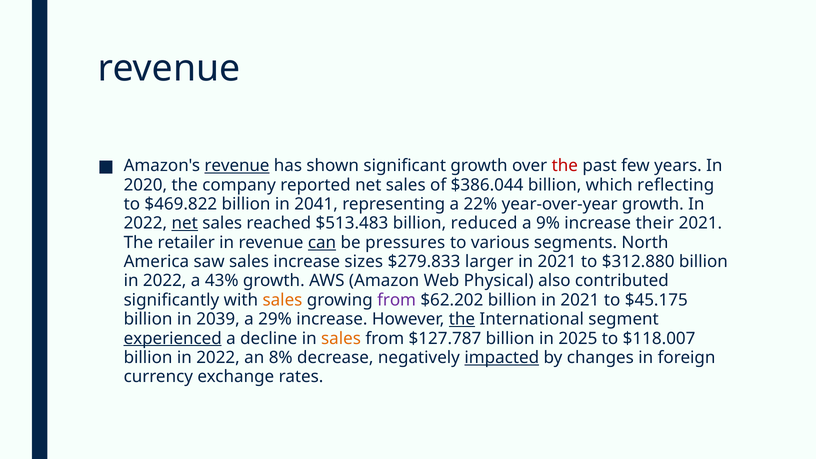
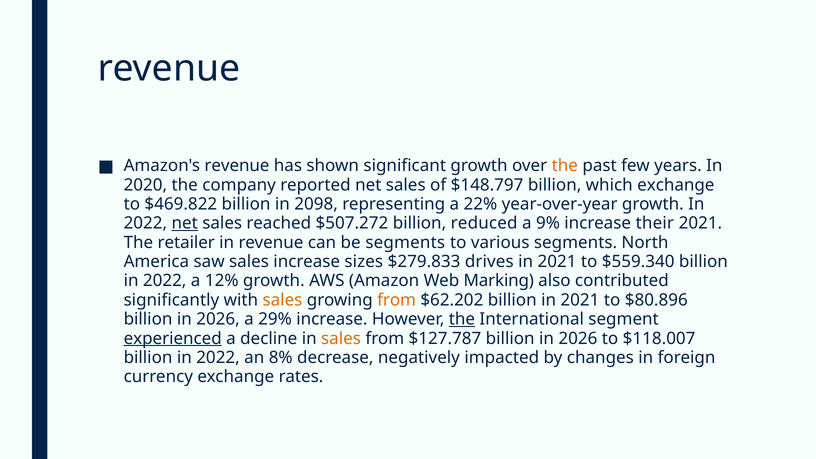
revenue underline: present -> none (237, 166)
the colour: red -> orange (565, 166)
$386.044: $386.044 -> $148.797 (487, 185)
which reflecting: reflecting -> exchange (676, 185)
2041: 2041 -> 2098 (316, 204)
$513.483: $513.483 -> $507.272 (352, 223)
can underline: present -> none (322, 243)
be pressures: pressures -> segments (405, 243)
larger: larger -> drives (489, 262)
$312.880: $312.880 -> $559.340 (638, 262)
43%: 43% -> 12% (222, 281)
Physical: Physical -> Marking (499, 281)
from colour: purple -> orange (397, 300)
$45.175: $45.175 -> $80.896 (656, 300)
2039: 2039 -> 2026 (218, 319)
$127.787 billion in 2025: 2025 -> 2026 (578, 338)
impacted underline: present -> none (502, 358)
